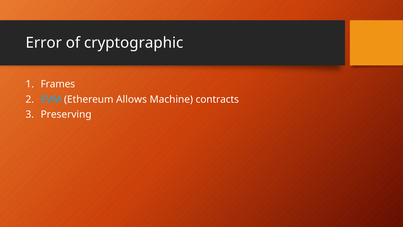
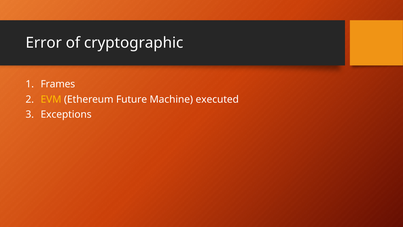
EVM colour: light blue -> yellow (51, 99)
Allows: Allows -> Future (132, 99)
contracts: contracts -> executed (217, 99)
Preserving: Preserving -> Exceptions (66, 114)
